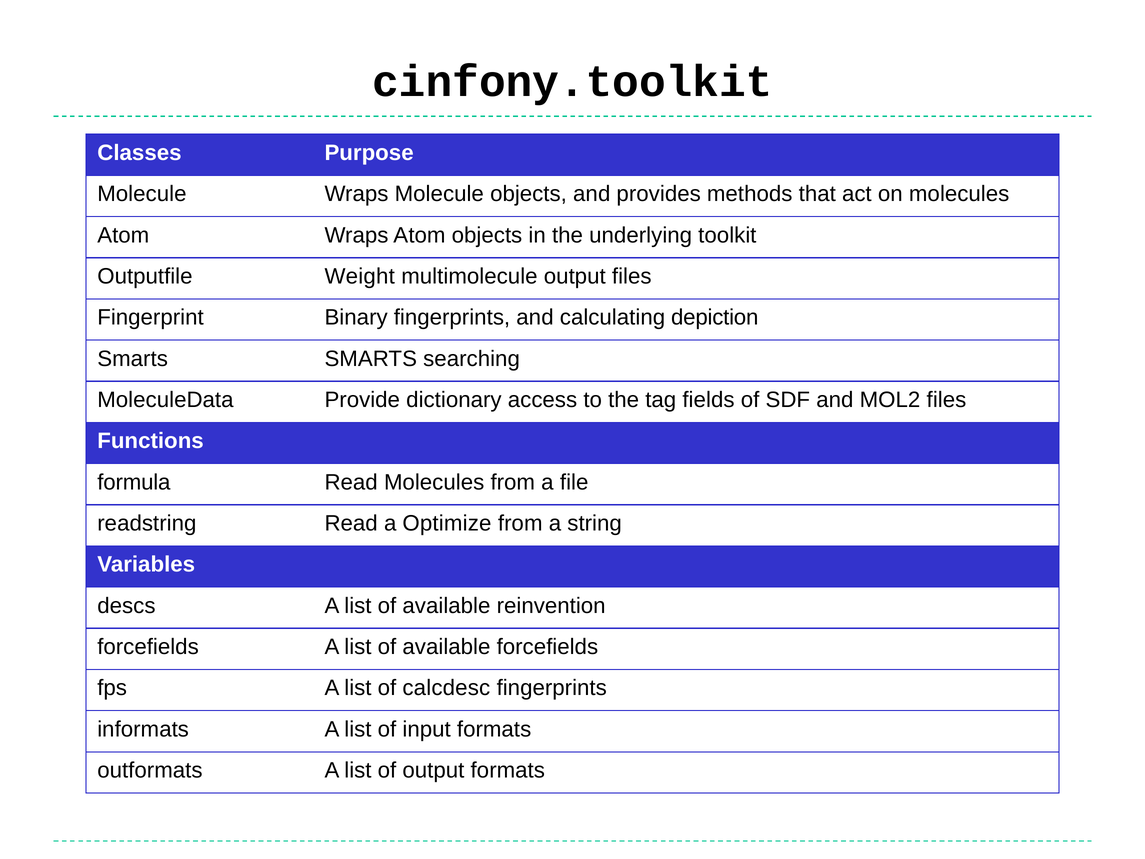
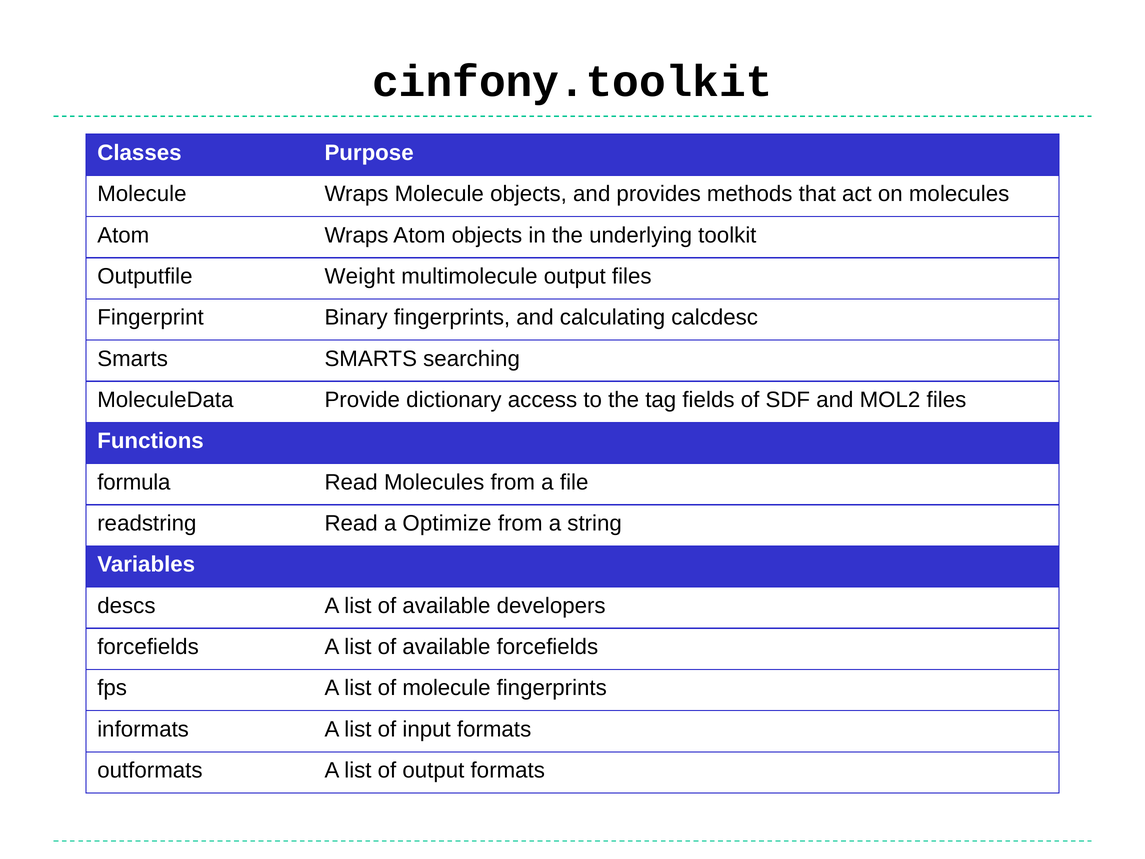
depiction: depiction -> calcdesc (715, 317)
reinvention: reinvention -> developers (551, 606)
of calcdesc: calcdesc -> molecule (446, 688)
